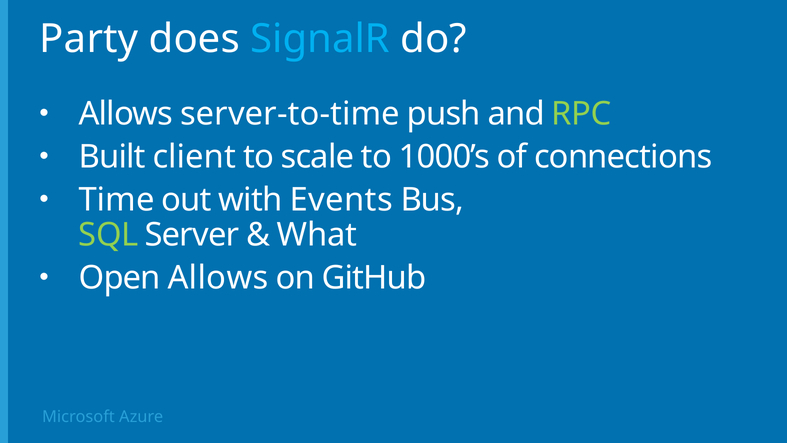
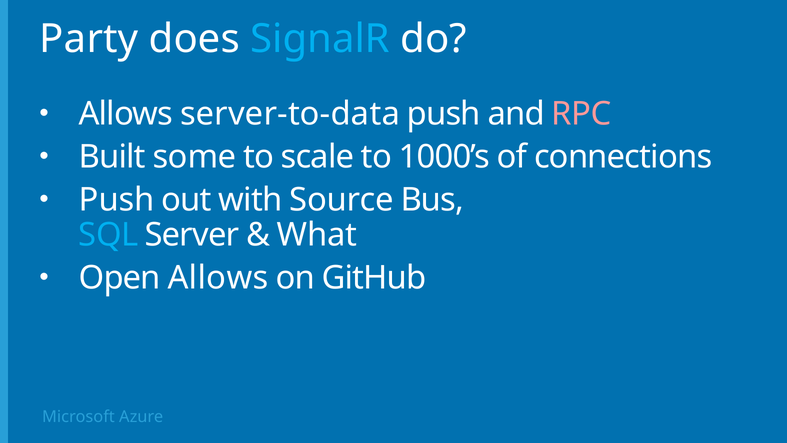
server-to-time: server-to-time -> server-to-data (290, 114)
RPC colour: light green -> pink (581, 114)
client: client -> some (194, 157)
Time: Time -> Push (117, 200)
Events: Events -> Source (342, 200)
SQL colour: light green -> light blue (108, 235)
